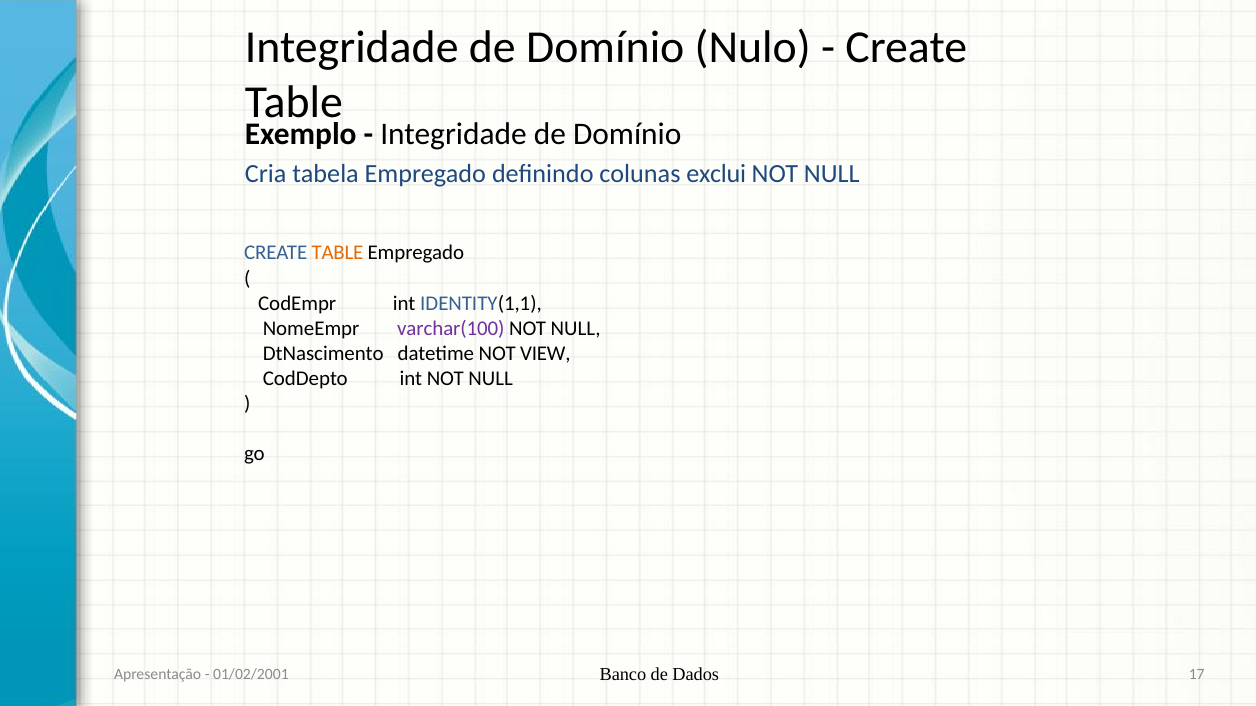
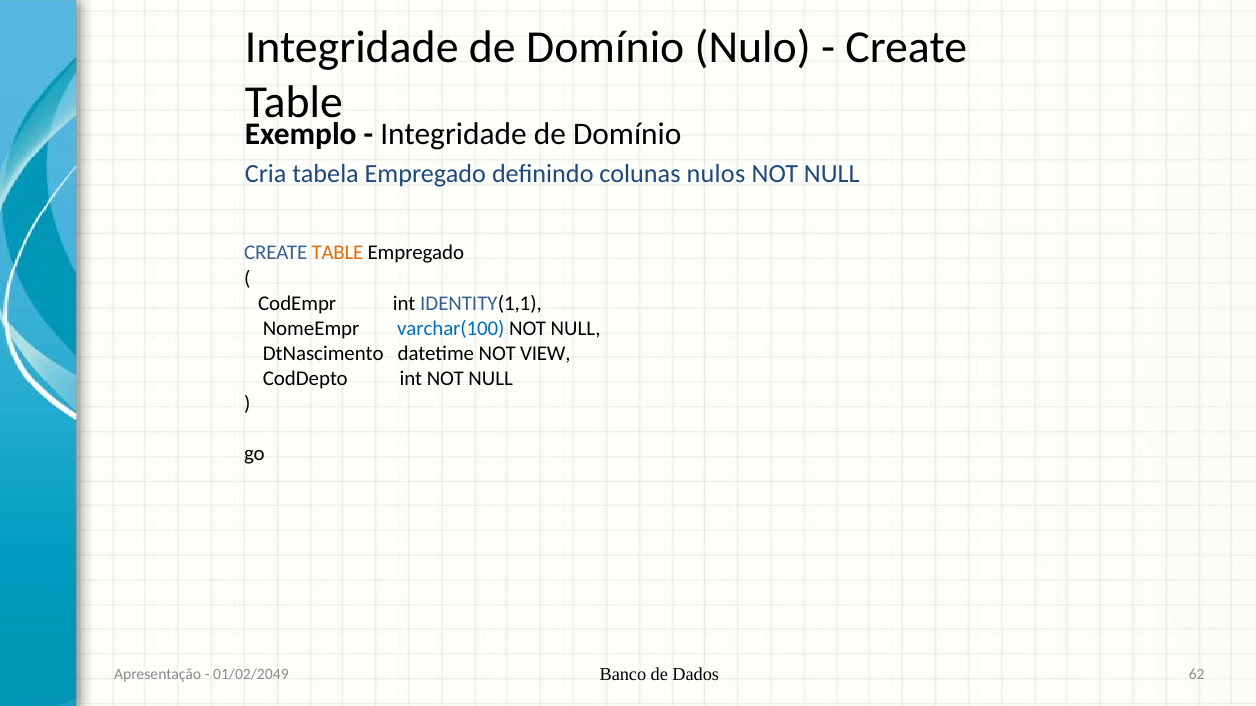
exclui: exclui -> nulos (716, 174)
varchar(100 colour: purple -> blue (451, 329)
17: 17 -> 62 (1197, 675)
01/02/2001: 01/02/2001 -> 01/02/2049 (251, 675)
